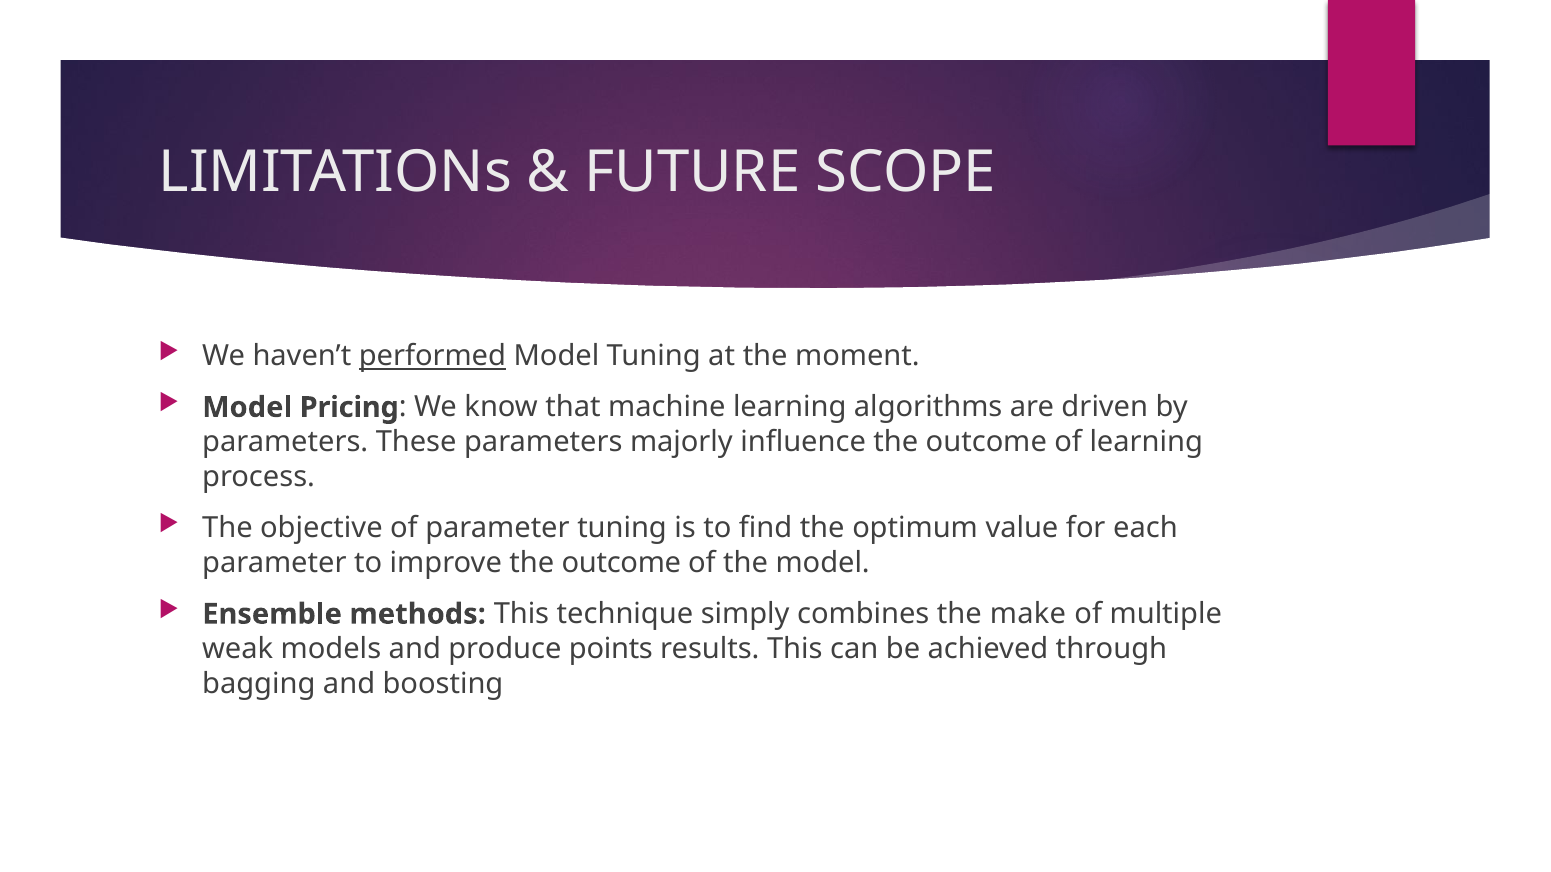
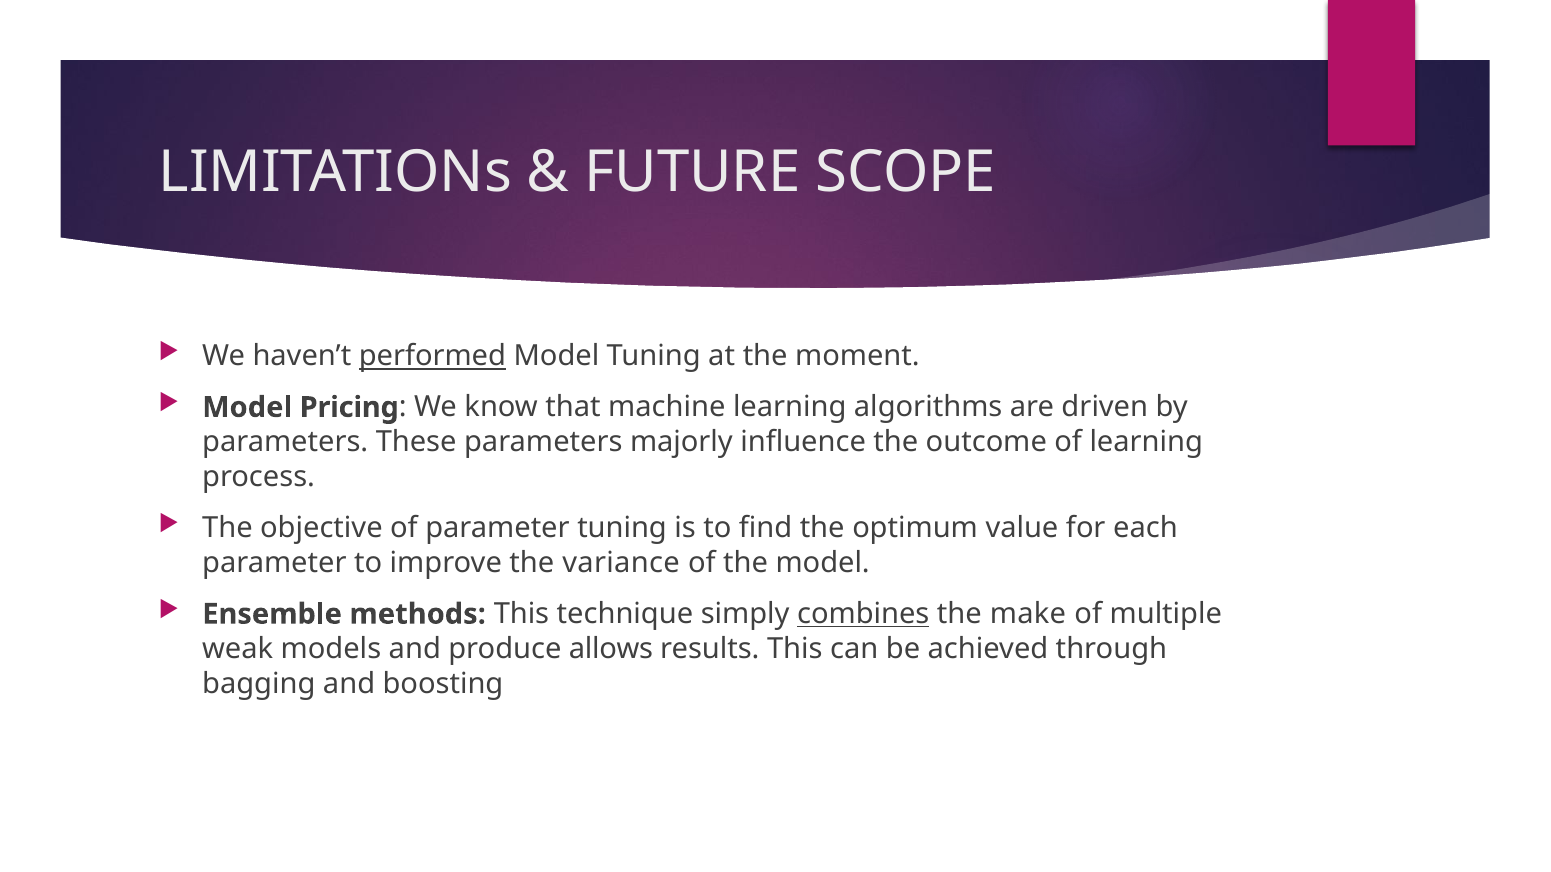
improve the outcome: outcome -> variance (621, 563)
combines underline: none -> present (863, 614)
points: points -> allows (611, 649)
